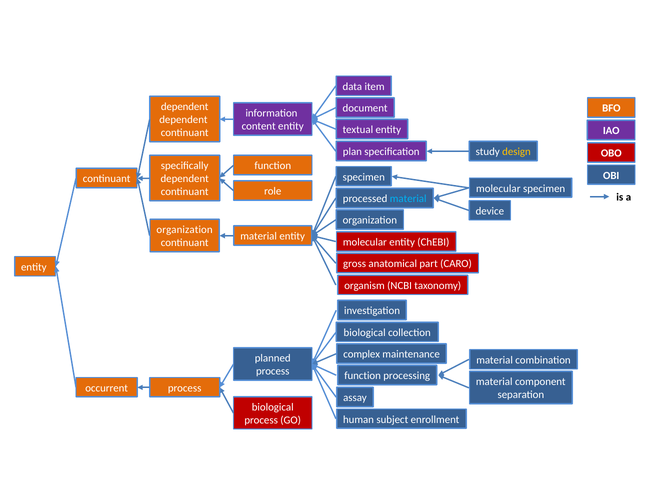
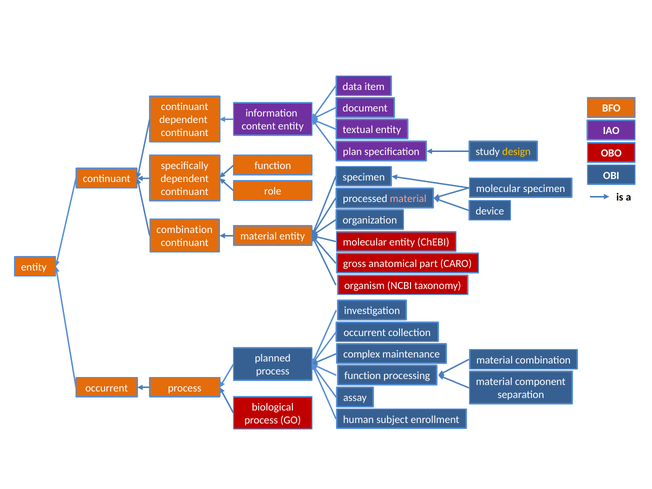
dependent: dependent -> continuant (185, 107)
material colour: light blue -> pink (408, 199)
organization: organization -> combination (185, 230)
biological: biological -> occurrent (365, 333)
